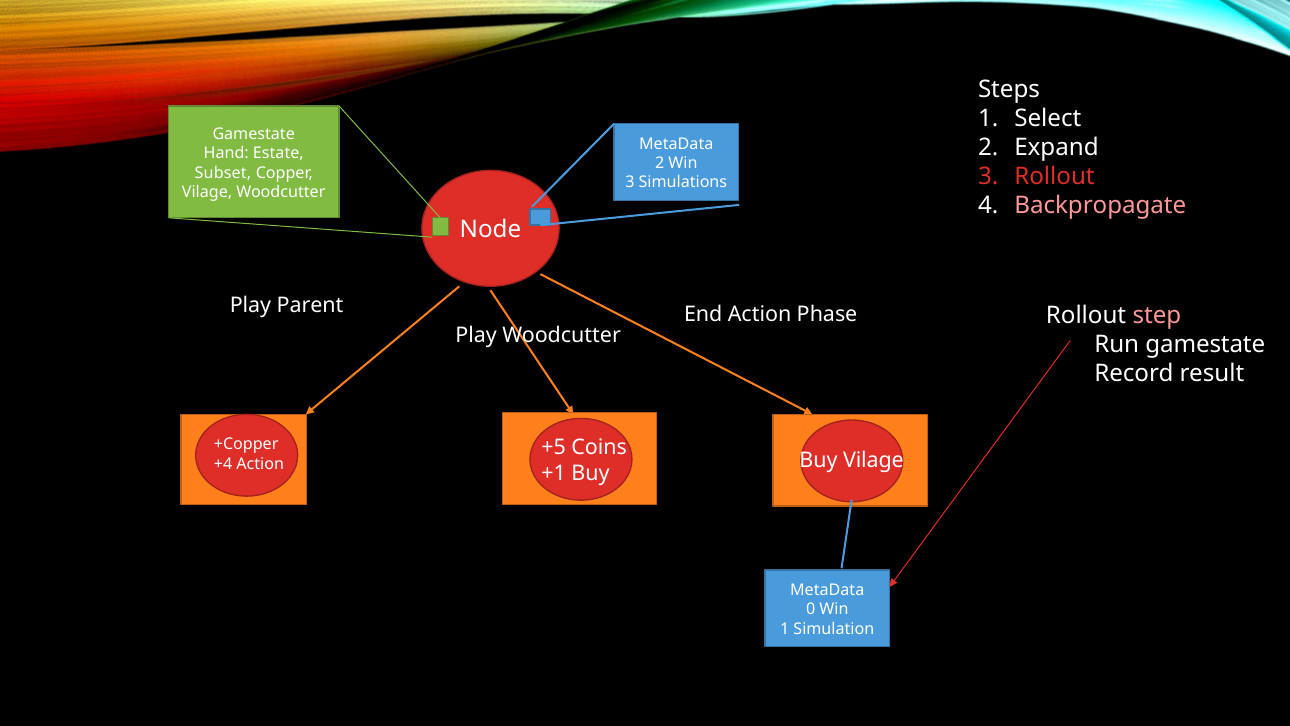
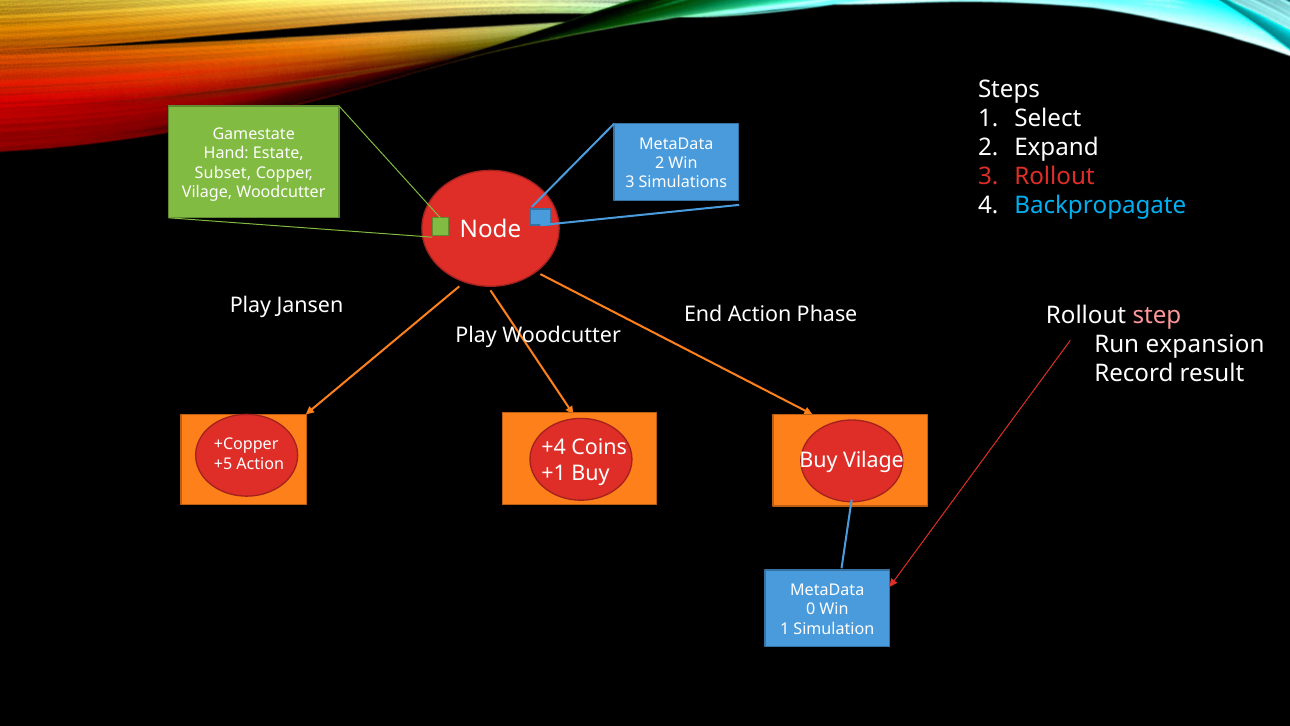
Backpropagate colour: pink -> light blue (1100, 206)
Parent: Parent -> Jansen (310, 305)
Run gamestate: gamestate -> expansion (1205, 344)
+5: +5 -> +4 (554, 447)
+4: +4 -> +5 (223, 464)
